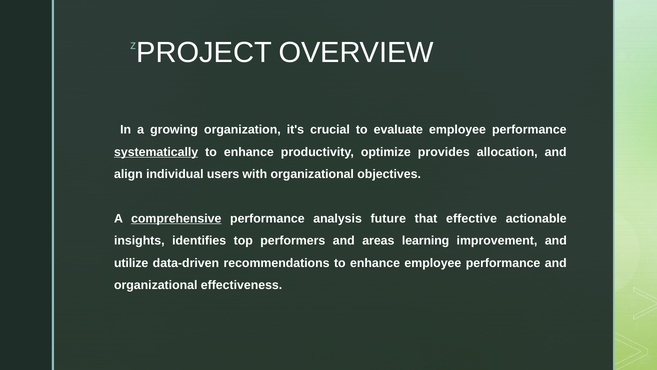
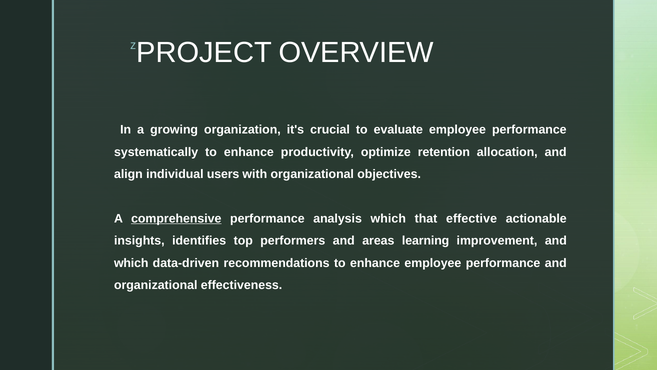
systematically underline: present -> none (156, 152)
provides: provides -> retention (444, 152)
analysis future: future -> which (388, 218)
utilize: utilize -> which (131, 263)
